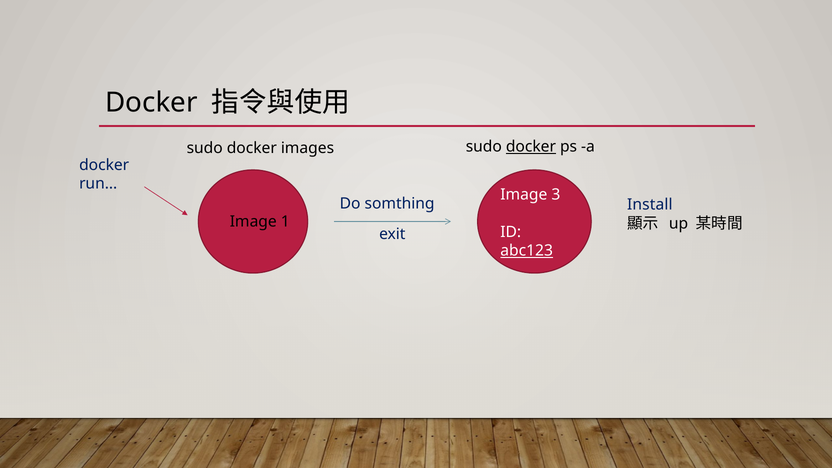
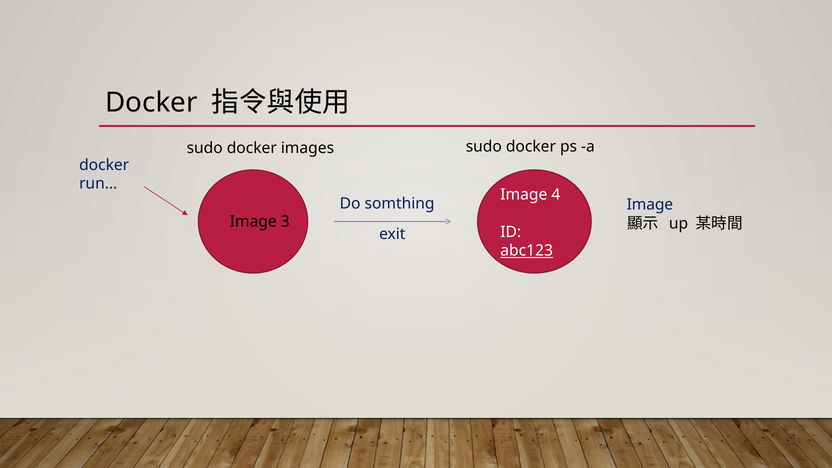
docker underline: present -> none (531, 147)
3: 3 -> 4 (556, 194)
Install: Install -> Image (650, 205)
1: 1 -> 3 (285, 222)
